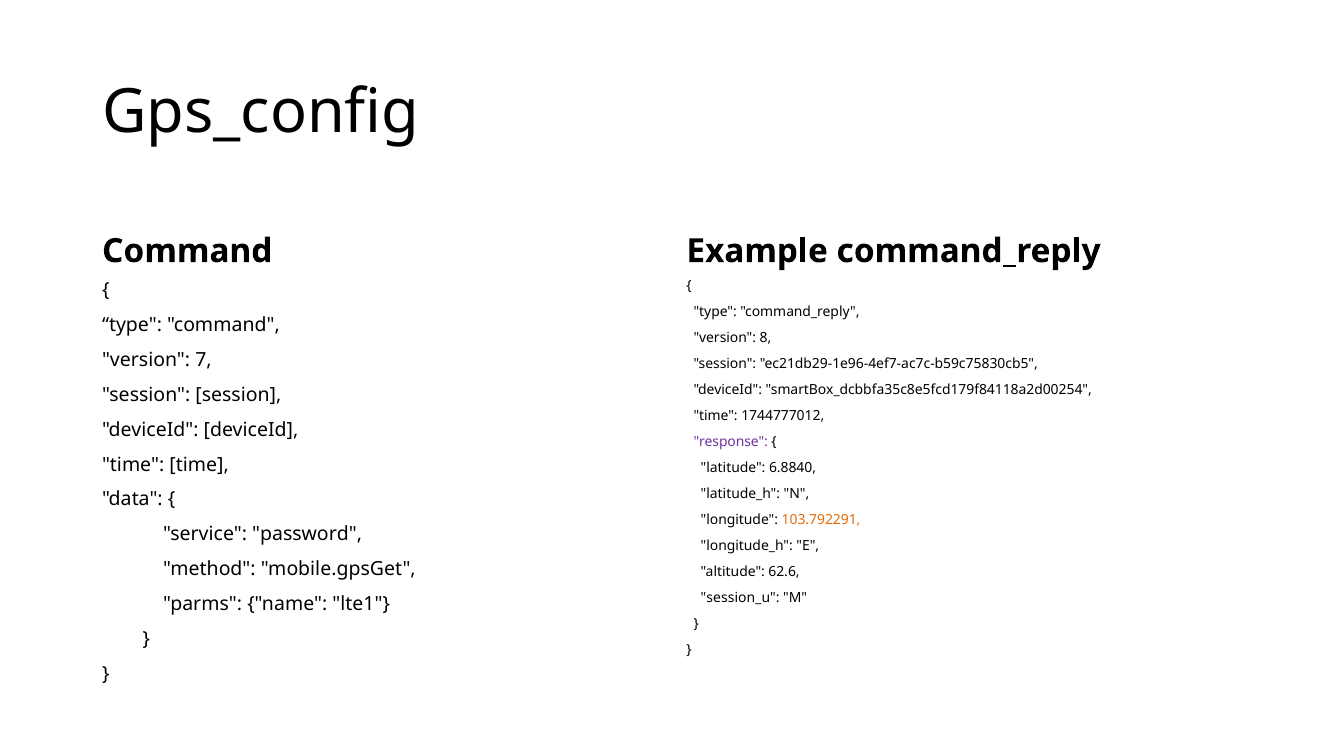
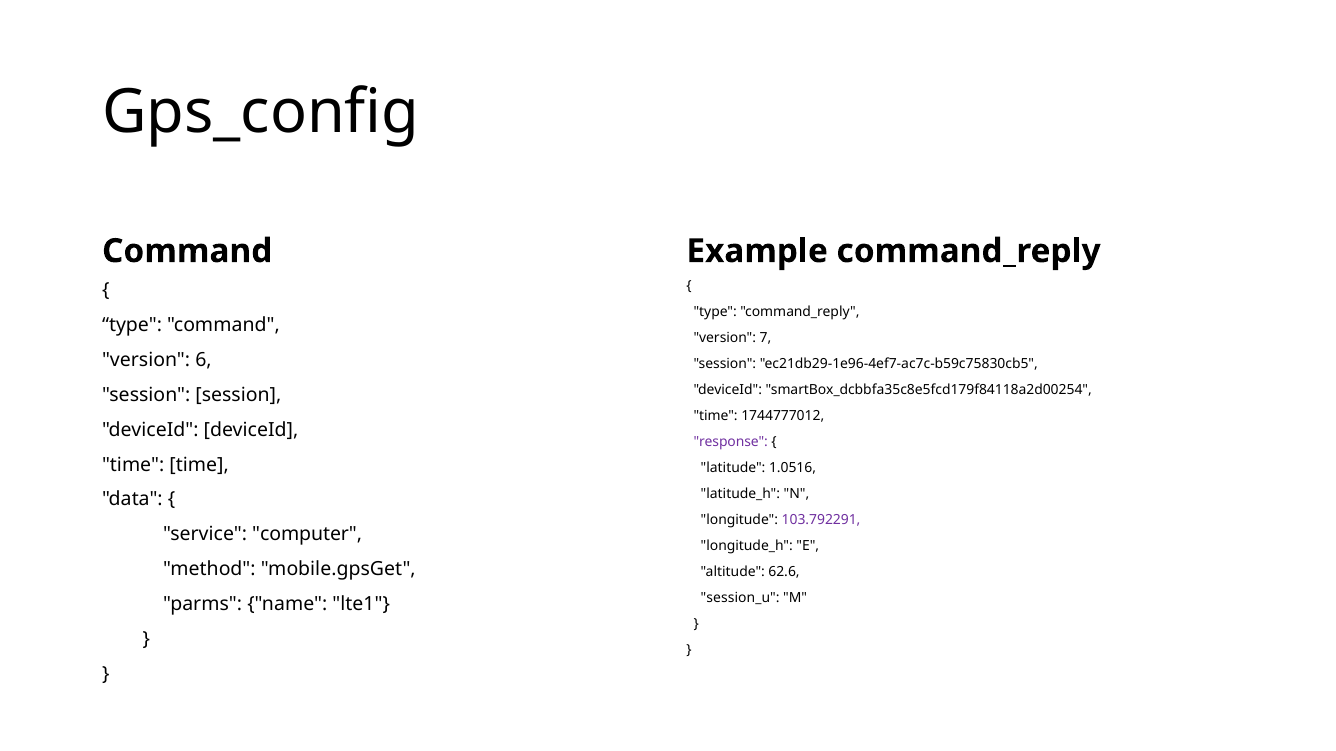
8: 8 -> 7 (766, 338)
7: 7 -> 6 (203, 360)
6.8840: 6.8840 -> 1.0516 (793, 468)
103.792291 colour: orange -> purple (821, 520)
password: password -> computer (307, 535)
